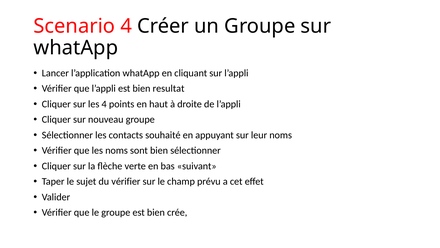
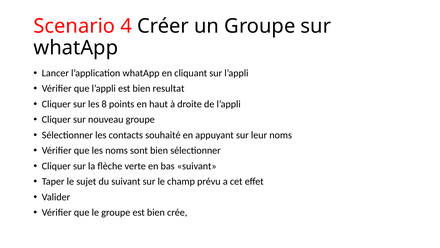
les 4: 4 -> 8 (104, 104)
du vérifier: vérifier -> suivant (126, 181)
